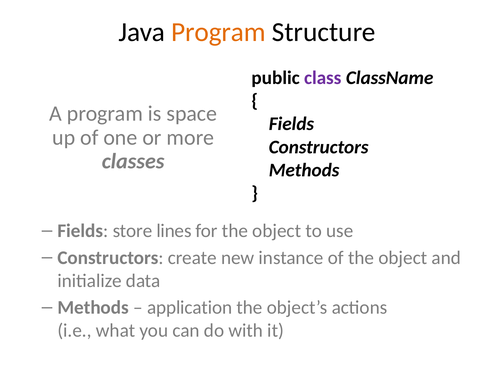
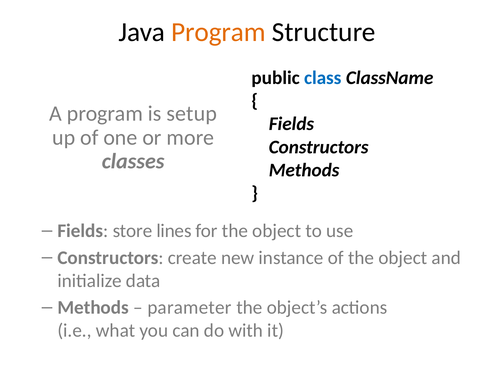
class colour: purple -> blue (323, 78)
space: space -> setup (192, 114)
application: application -> parameter (189, 307)
